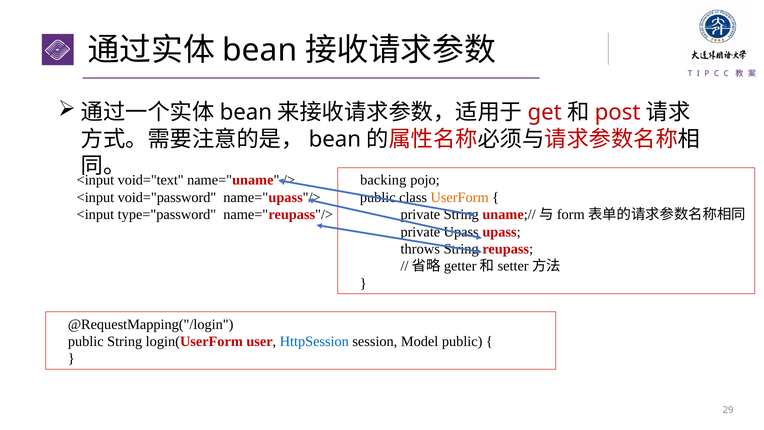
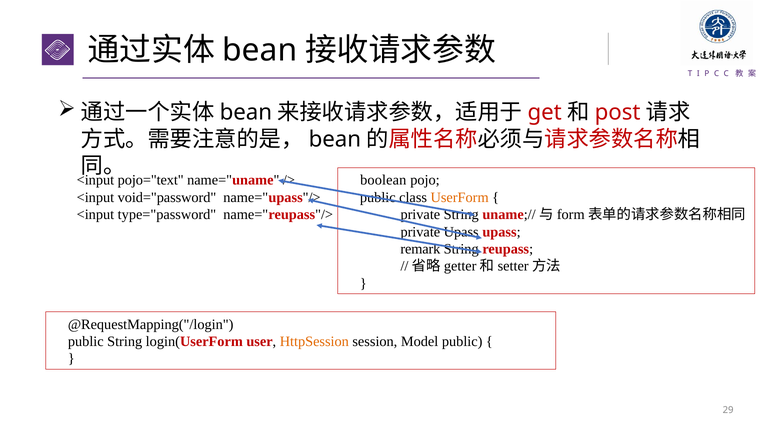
void="text: void="text -> pojo="text (151, 180)
backing: backing -> boolean (383, 180)
throws: throws -> remark (420, 249)
HttpSession colour: blue -> orange (314, 341)
